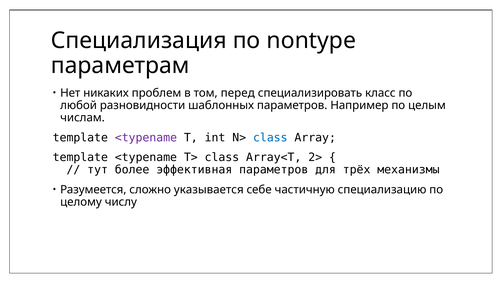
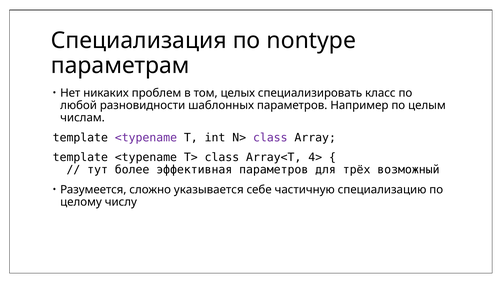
перед: перед -> целых (238, 93)
class colour: blue -> purple (270, 137)
2>: 2> -> 4> (315, 157)
механизмы: механизмы -> возможный (408, 169)
